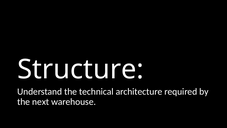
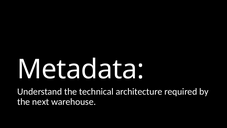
Structure: Structure -> Metadata (81, 69)
